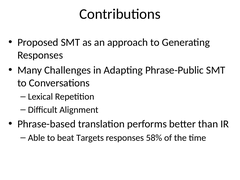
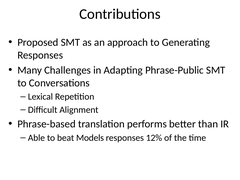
Targets: Targets -> Models (90, 138)
58%: 58% -> 12% (154, 138)
